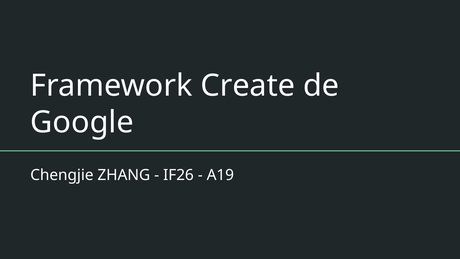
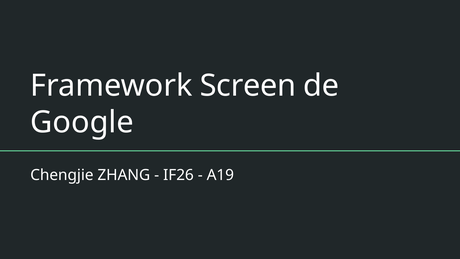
Create: Create -> Screen (248, 86)
